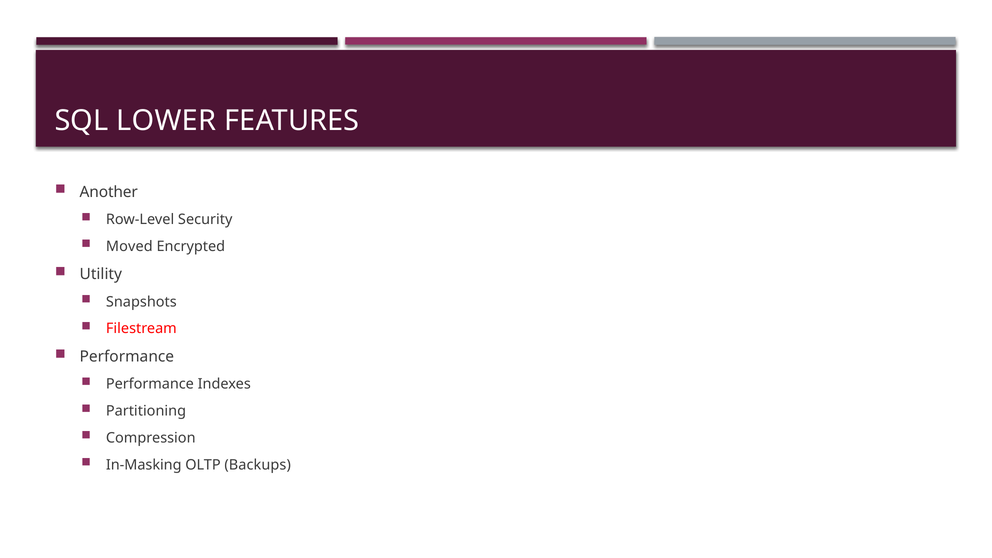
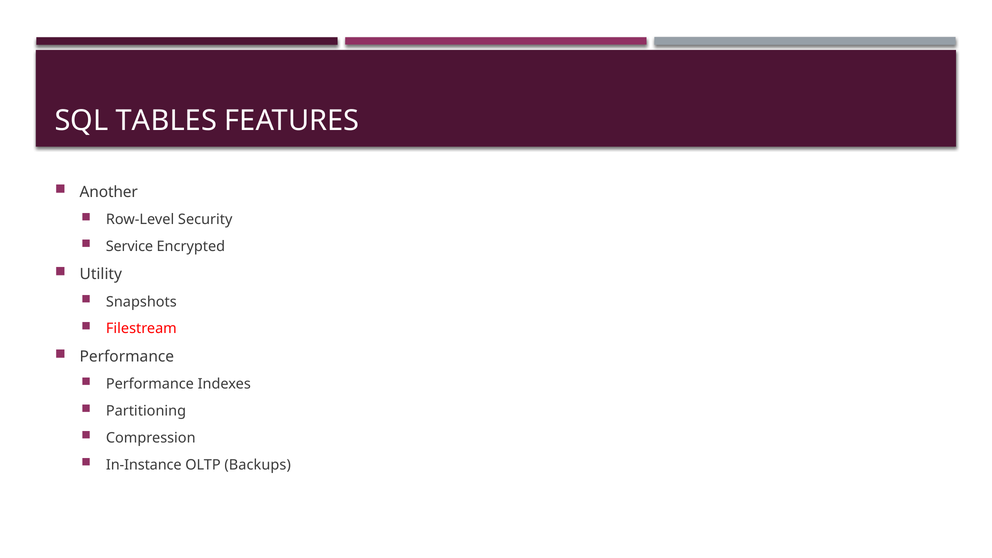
LOWER: LOWER -> TABLES (166, 121)
Moved: Moved -> Service (129, 246)
In-Masking: In-Masking -> In-Instance (144, 465)
